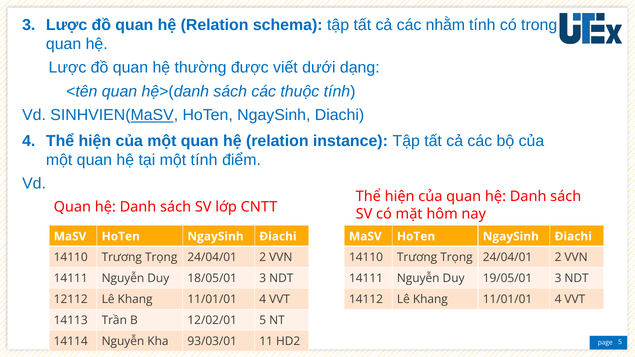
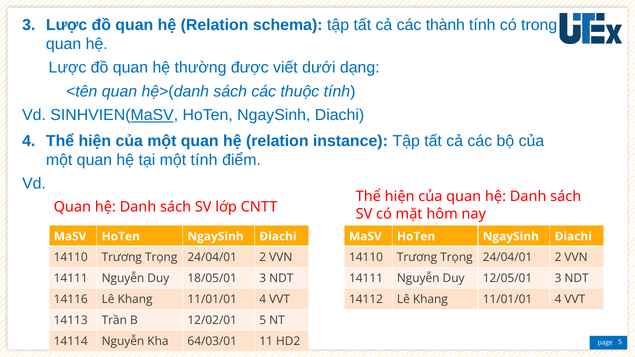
nhằm: nhằm -> thành (445, 25)
19/05/01: 19/05/01 -> 12/05/01 (507, 278)
12112: 12112 -> 14116 (71, 299)
93/03/01: 93/03/01 -> 64/03/01 (212, 341)
